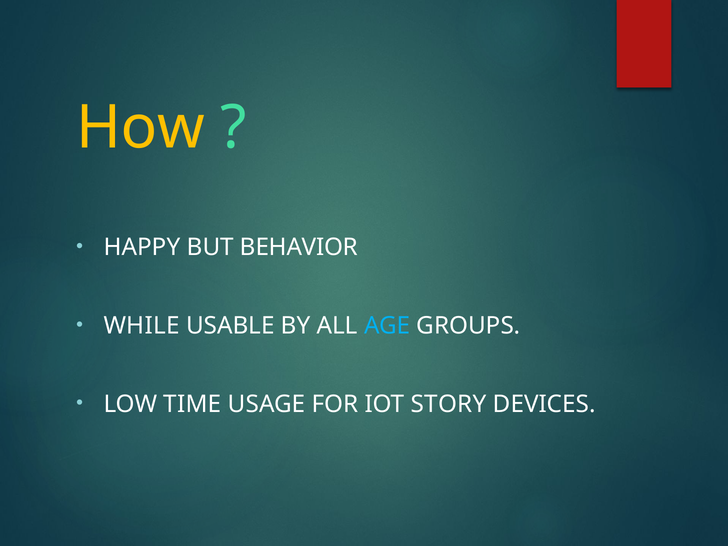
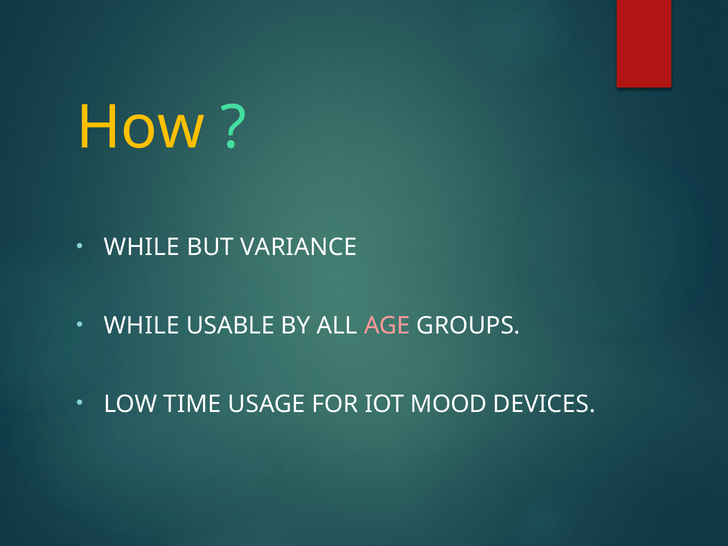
HAPPY: HAPPY -> WHILE (142, 247)
BEHAVIOR: BEHAVIOR -> VARIANCE (299, 247)
AGE colour: light blue -> pink (387, 326)
STORY: STORY -> MOOD (449, 404)
